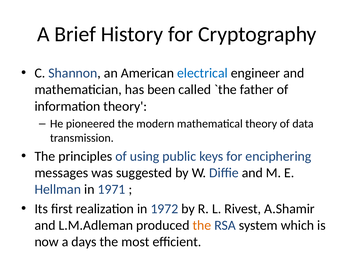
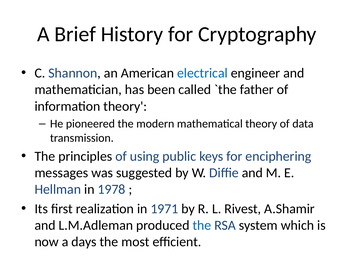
1971: 1971 -> 1978 (112, 189)
1972: 1972 -> 1971 (164, 208)
the colour: orange -> blue (202, 225)
